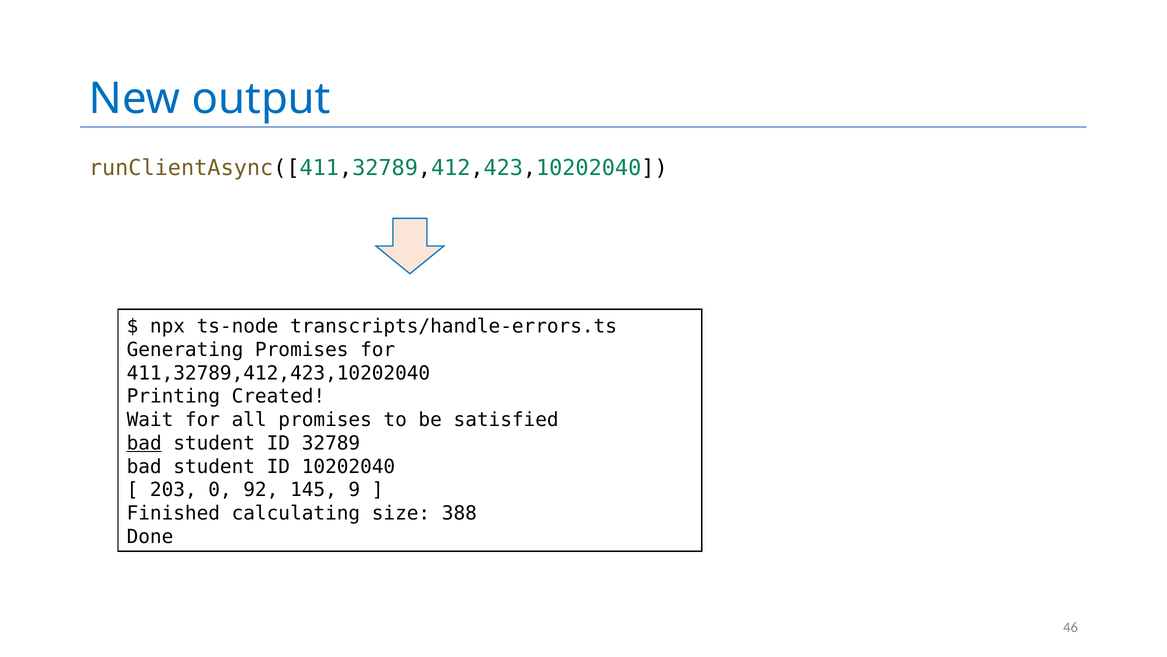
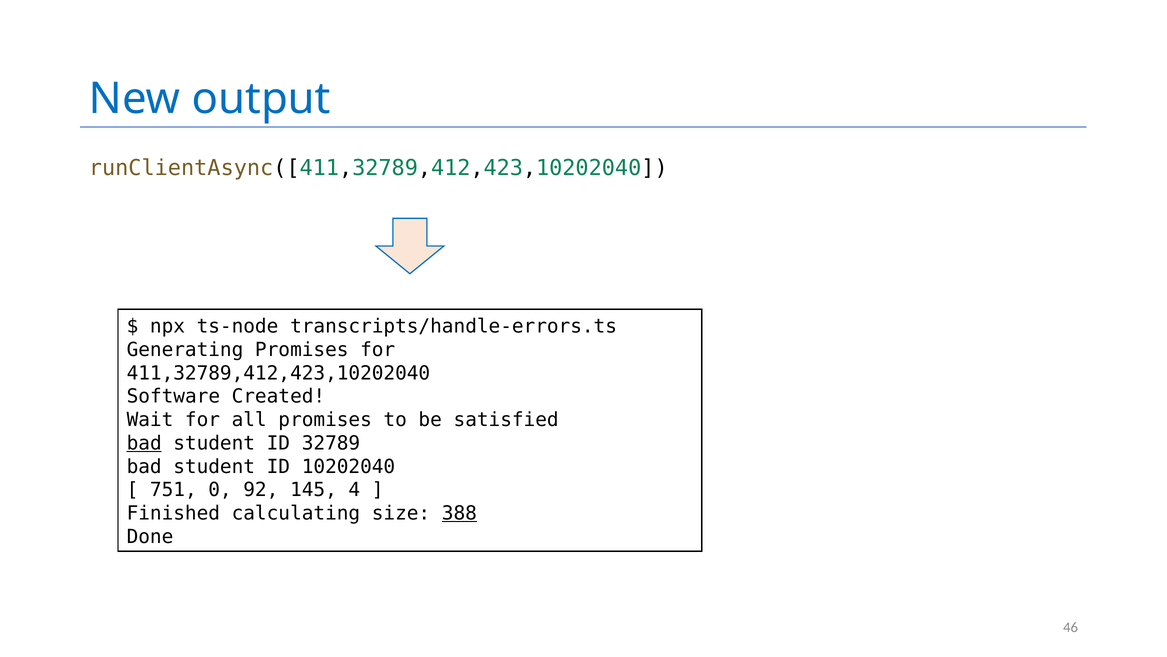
Printing: Printing -> Software (173, 396)
203: 203 -> 751 (173, 490)
9: 9 -> 4 (354, 490)
388 underline: none -> present (459, 513)
